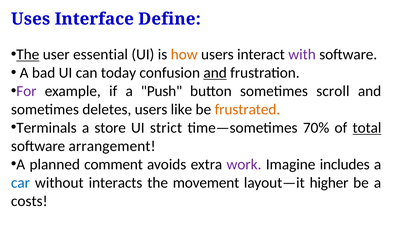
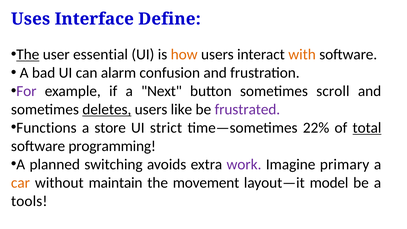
with colour: purple -> orange (302, 54)
today: today -> alarm (119, 73)
and underline: present -> none (215, 73)
Push: Push -> Next (162, 91)
deletes underline: none -> present (107, 109)
frustrated colour: orange -> purple (247, 109)
Terminals: Terminals -> Functions (46, 128)
70%: 70% -> 22% (316, 128)
arrangement: arrangement -> programming (112, 146)
comment: comment -> switching (113, 164)
includes: includes -> primary (345, 164)
car colour: blue -> orange (20, 183)
interacts: interacts -> maintain (116, 183)
higher: higher -> model (329, 183)
costs: costs -> tools (29, 201)
